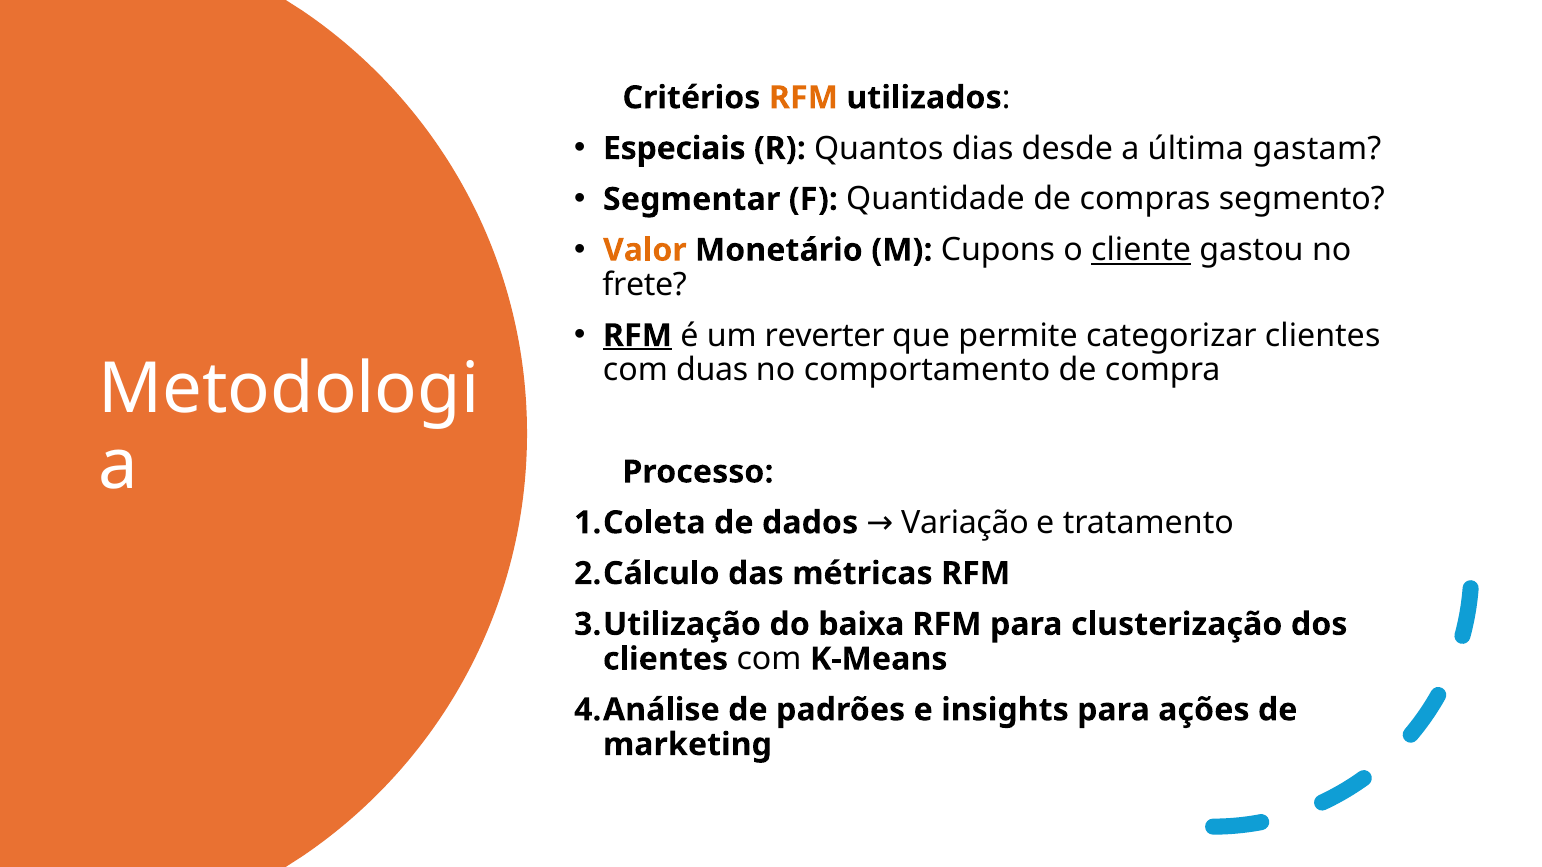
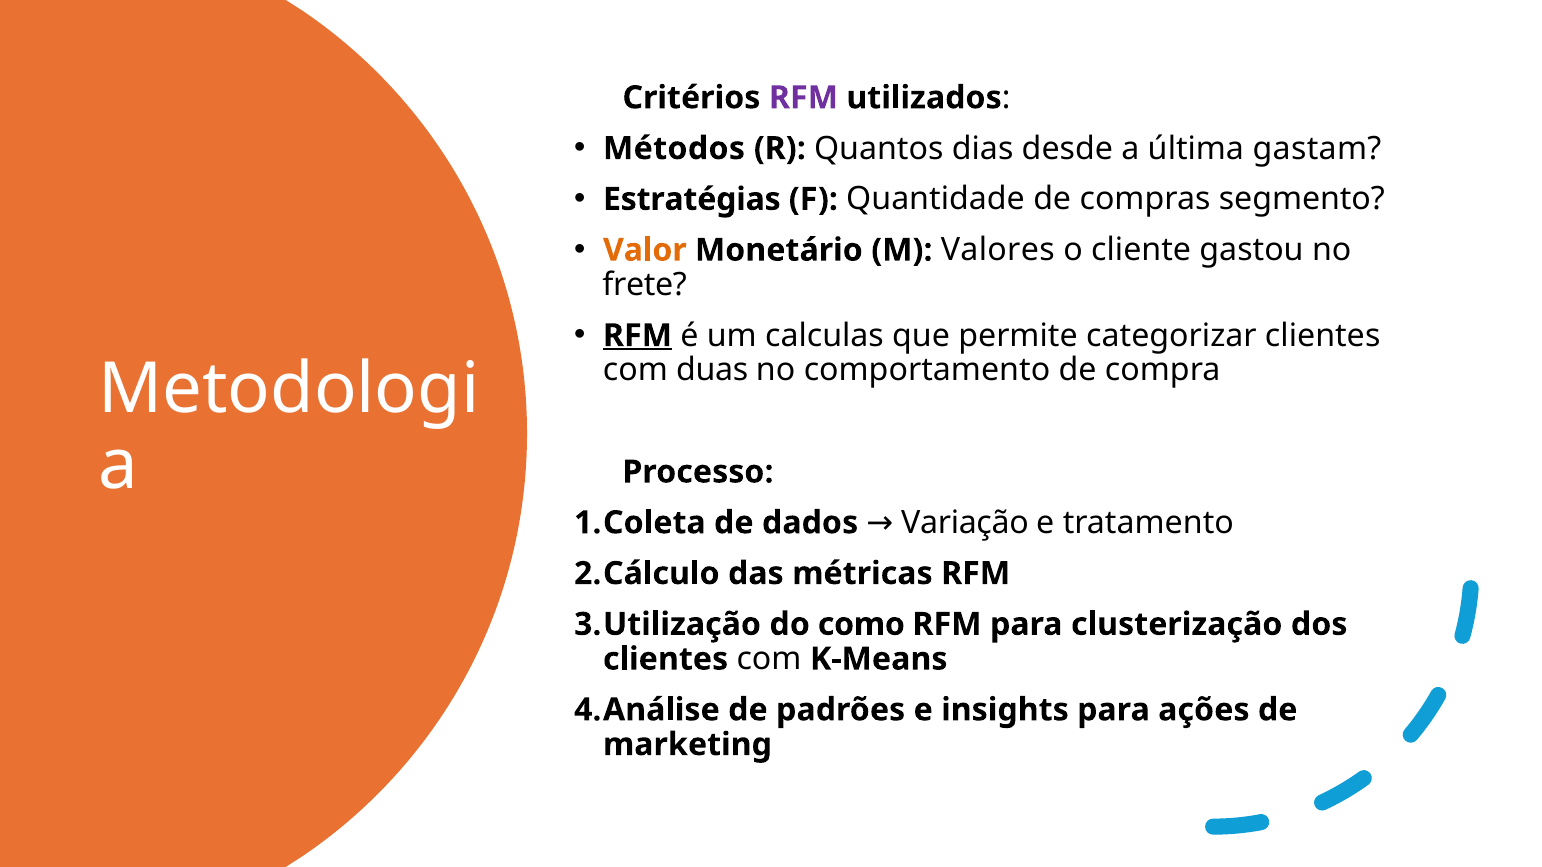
RFM colour: orange -> purple (803, 98)
Especiais: Especiais -> Métodos (674, 149)
Segmentar: Segmentar -> Estratégias (692, 199)
Cupons: Cupons -> Valores (998, 250)
cliente underline: present -> none (1141, 250)
reverter: reverter -> calculas (824, 336)
baixa: baixa -> como (861, 625)
